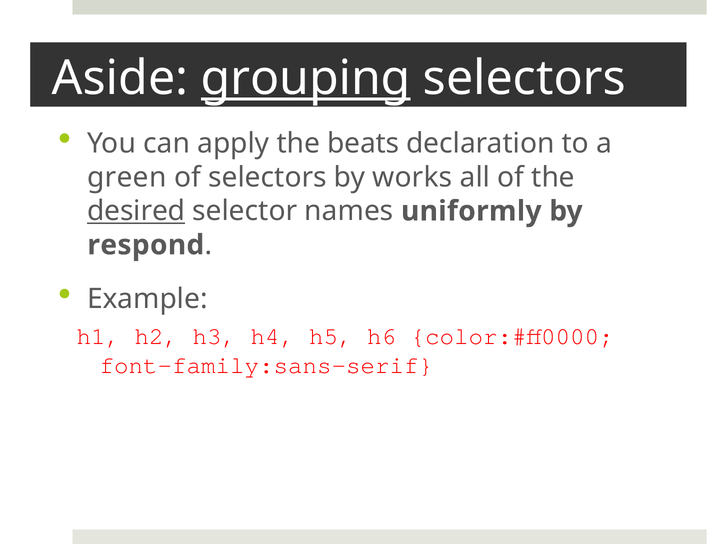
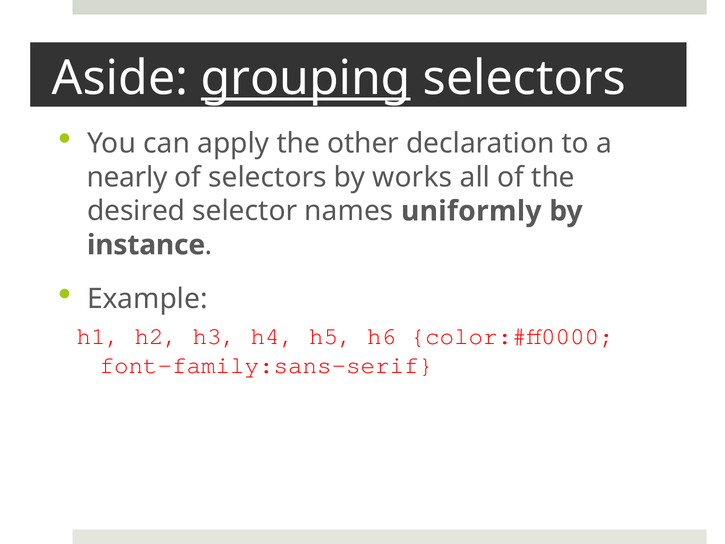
beats: beats -> other (363, 143)
green: green -> nearly (127, 177)
desired underline: present -> none (136, 211)
respond: respond -> instance (146, 245)
